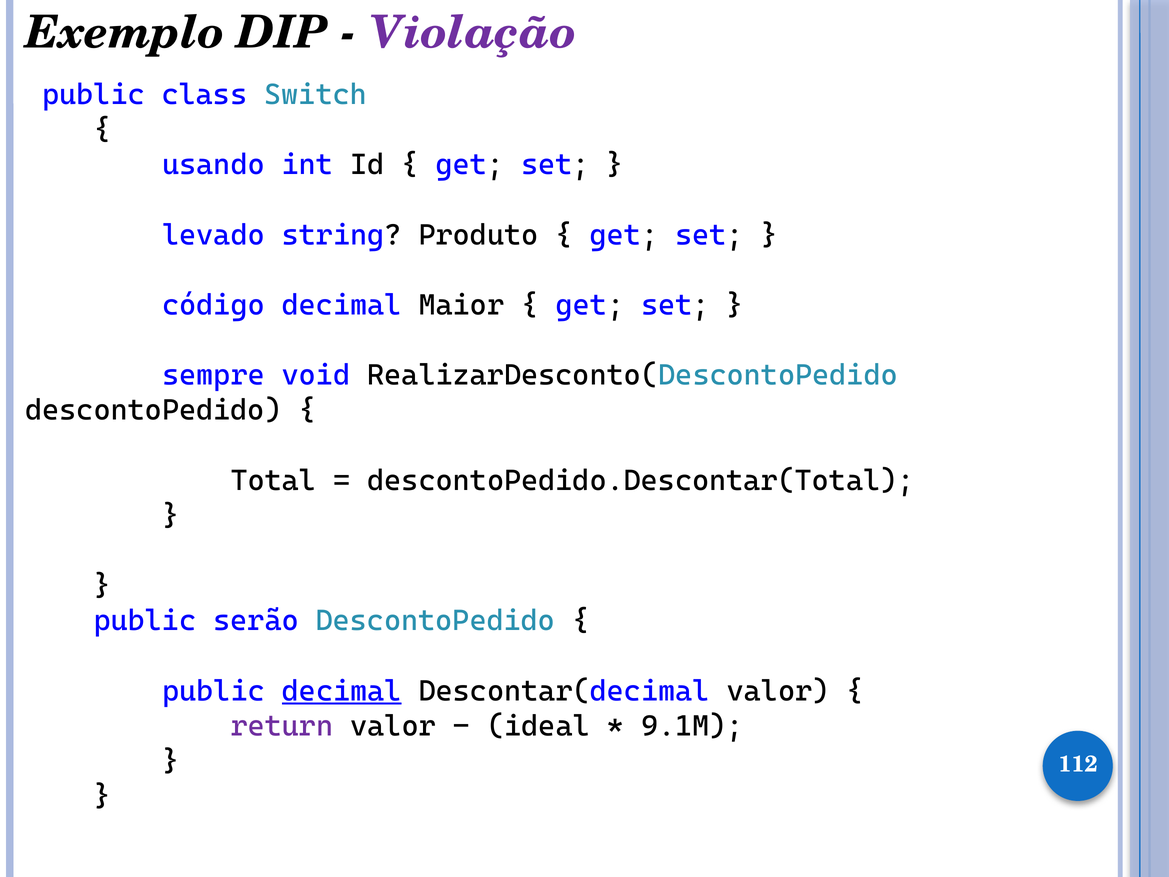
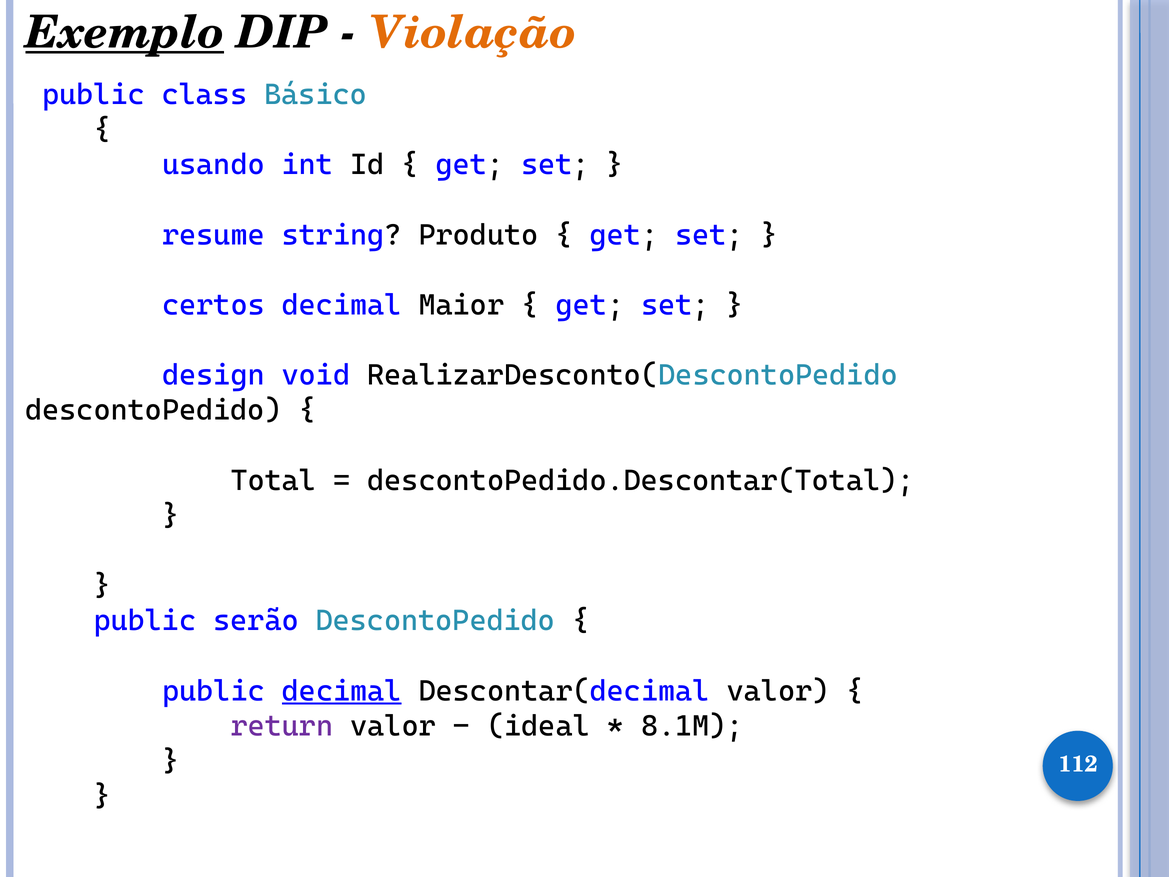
Exemplo underline: none -> present (125, 33)
Violação colour: purple -> orange (473, 33)
Switch: Switch -> Básico (316, 95)
levado: levado -> resume (213, 235)
código: código -> certos (213, 305)
sempre: sempre -> design (213, 375)
9.1M: 9.1M -> 8.1M (692, 726)
